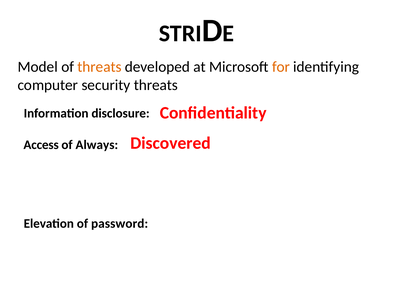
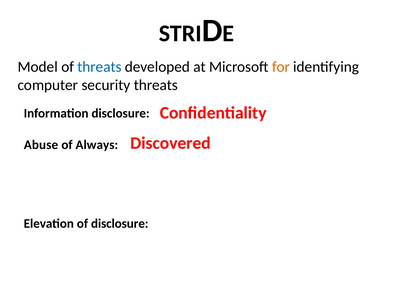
threats colour: orange -> blue (100, 67)
Access: Access -> Abuse (41, 145)
of password: password -> disclosure (120, 223)
